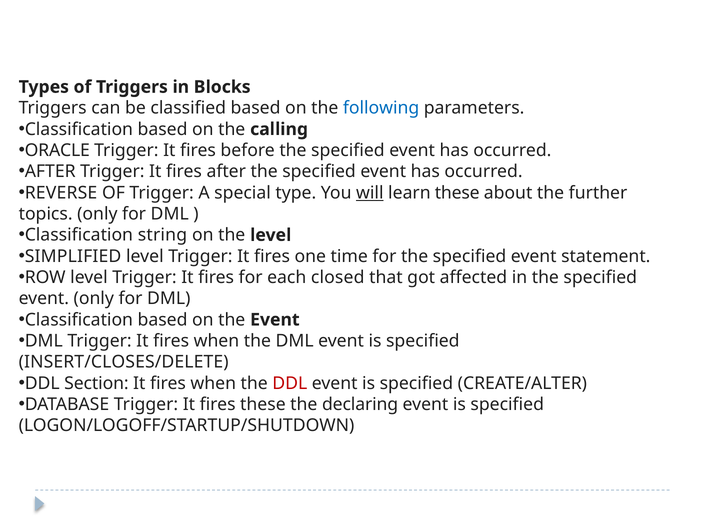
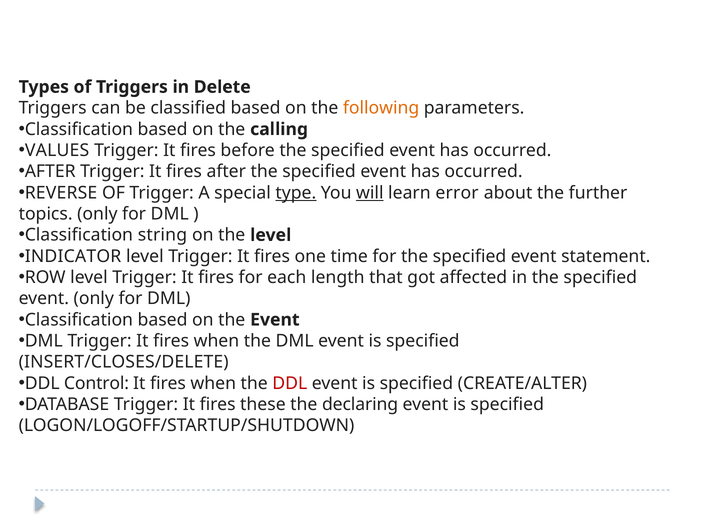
Blocks: Blocks -> Delete (222, 87)
following colour: blue -> orange (381, 108)
ORACLE: ORACLE -> VALUES (57, 150)
type underline: none -> present (296, 193)
learn these: these -> error (457, 193)
SIMPLIFIED: SIMPLIFIED -> INDICATOR (73, 256)
closed: closed -> length (338, 277)
Section: Section -> Control (96, 383)
